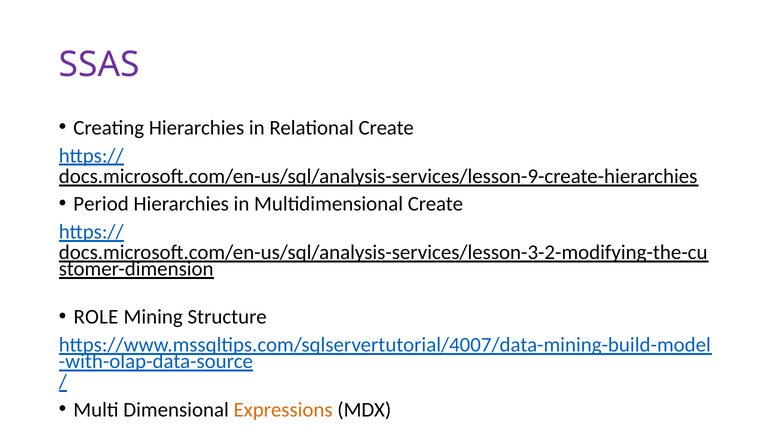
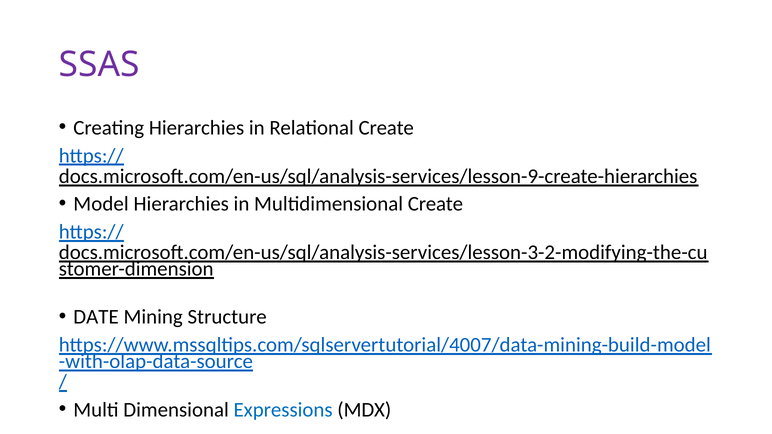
Period: Period -> Model (101, 204)
ROLE: ROLE -> DATE (96, 317)
Expressions colour: orange -> blue (283, 410)
